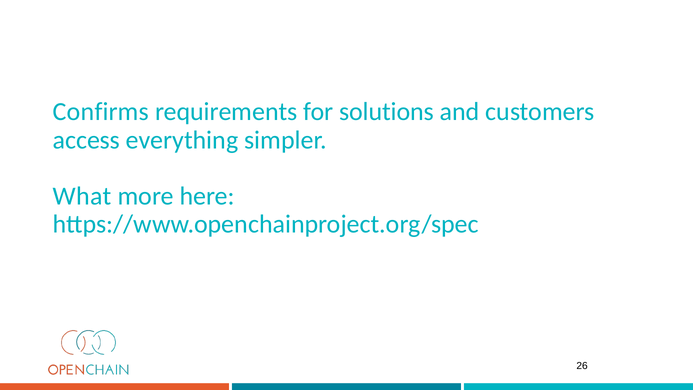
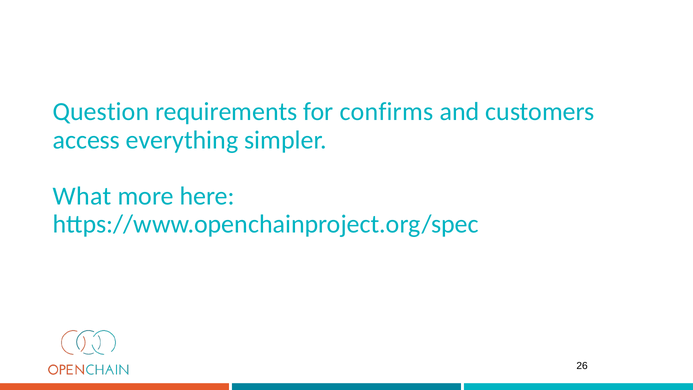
Confirms: Confirms -> Question (101, 112)
solutions: solutions -> confirms (386, 112)
